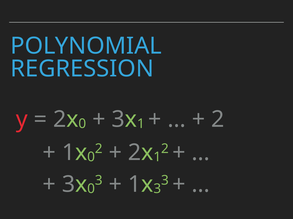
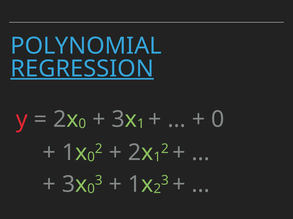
REGRESSION underline: none -> present (82, 69)
2: 2 -> 0 (218, 120)
3: 3 -> 2 (157, 189)
